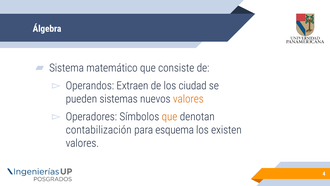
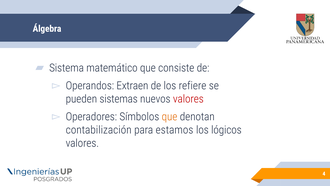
ciudad: ciudad -> refiere (193, 86)
valores colour: orange -> red (188, 99)
esquema: esquema -> estamos (174, 130)
existen: existen -> lógicos (226, 130)
